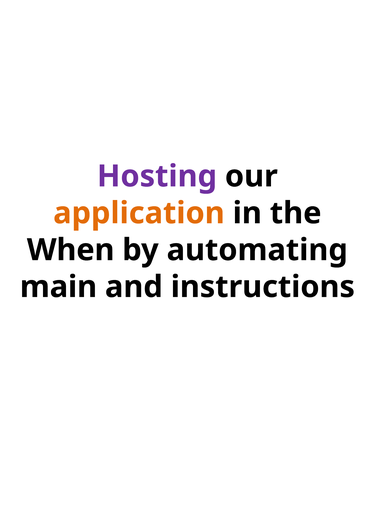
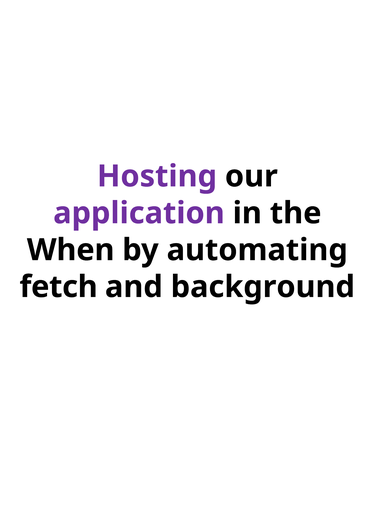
application colour: orange -> purple (139, 213)
main: main -> fetch (59, 287)
instructions: instructions -> background (263, 287)
